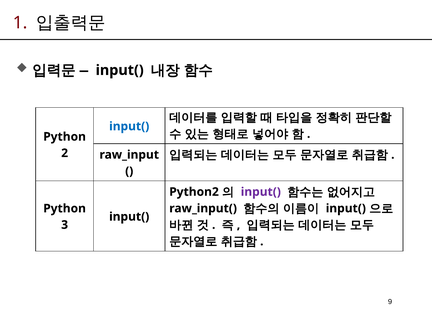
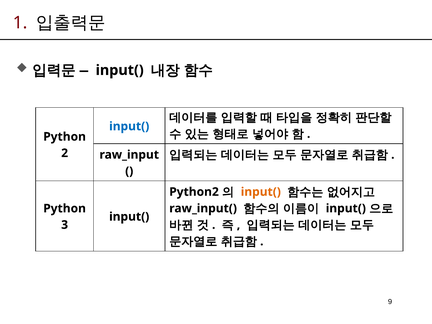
input( colour: purple -> orange (261, 192)
